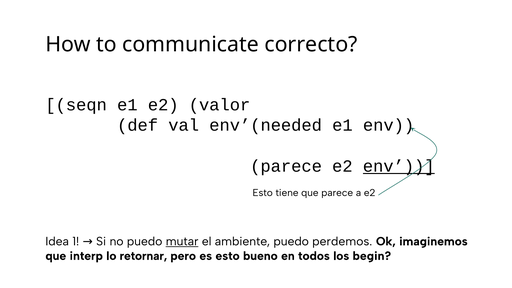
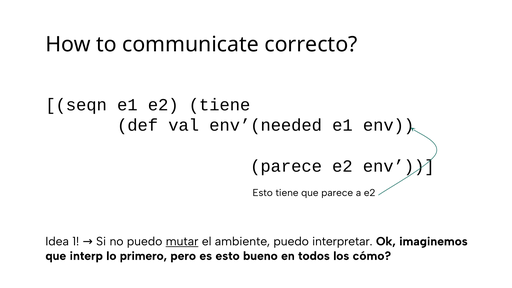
e2 valor: valor -> tiene (220, 105)
env underline: present -> none (399, 166)
perdemos: perdemos -> interpretar (342, 241)
retornar: retornar -> primero (143, 256)
begin: begin -> cómo (372, 256)
